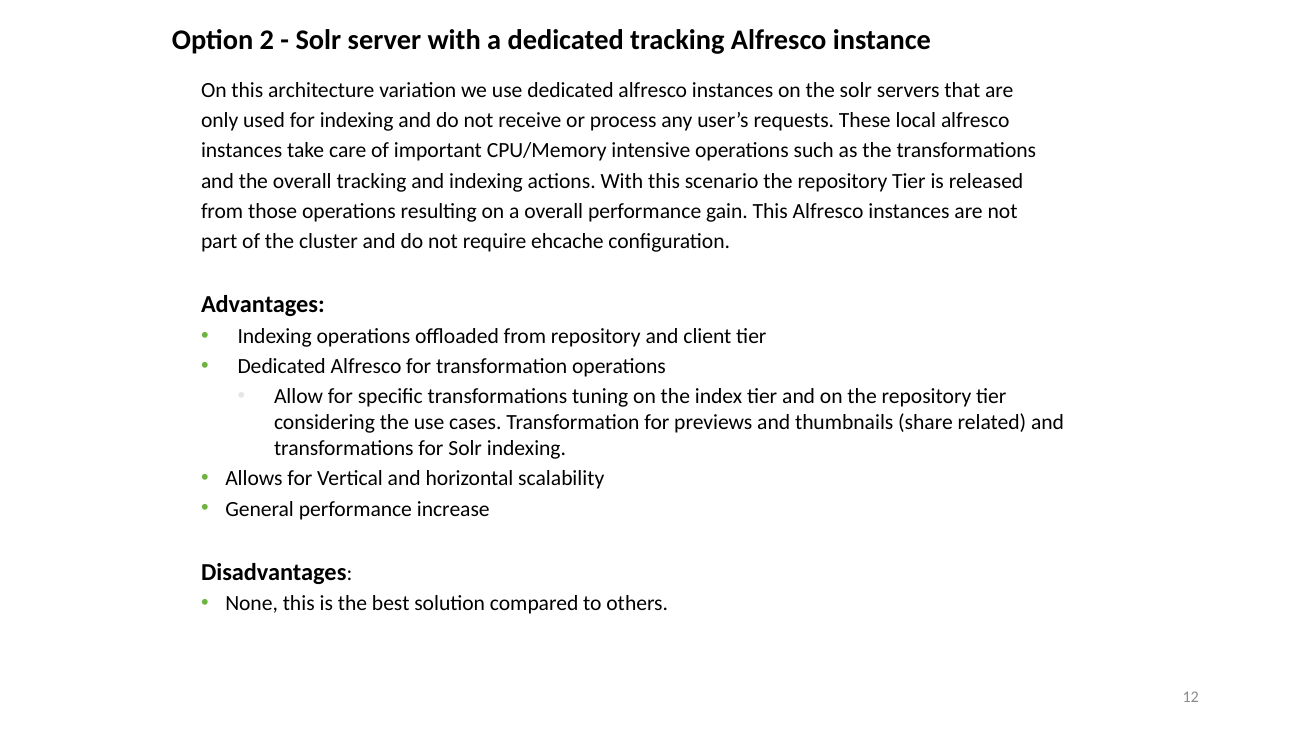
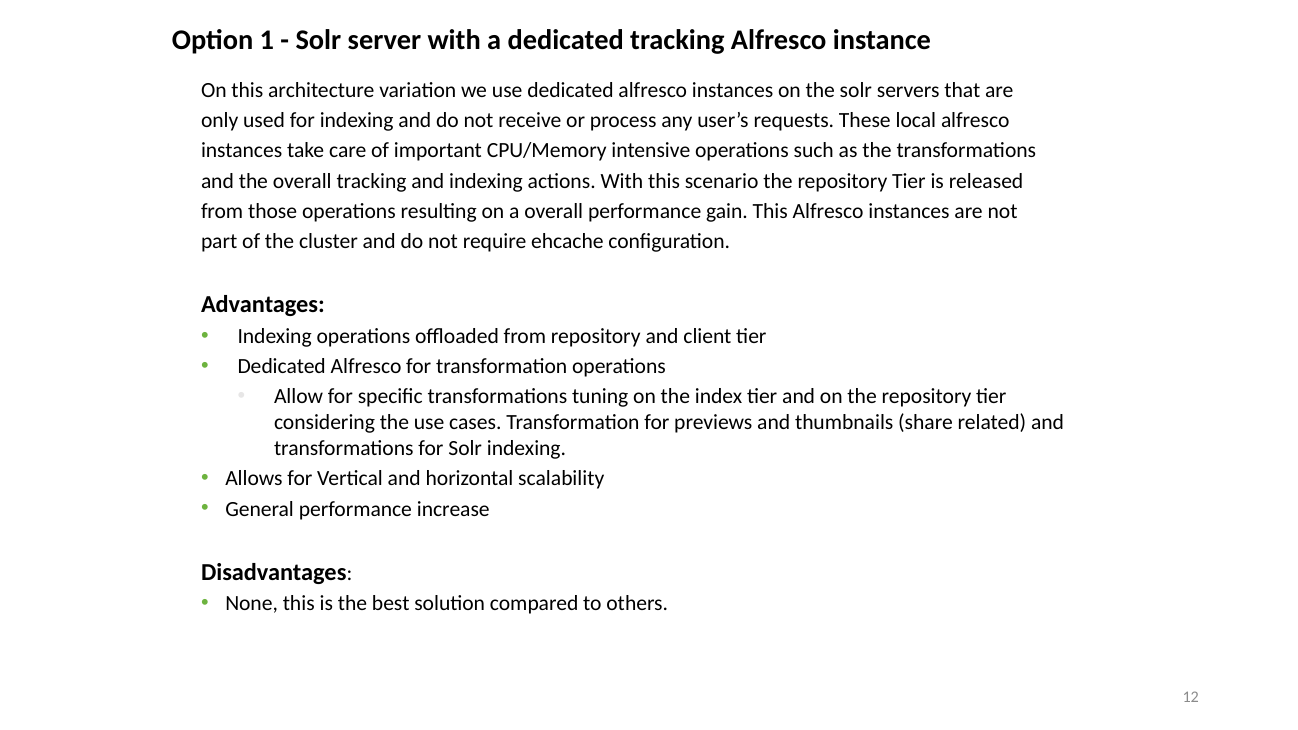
2: 2 -> 1 (267, 40)
